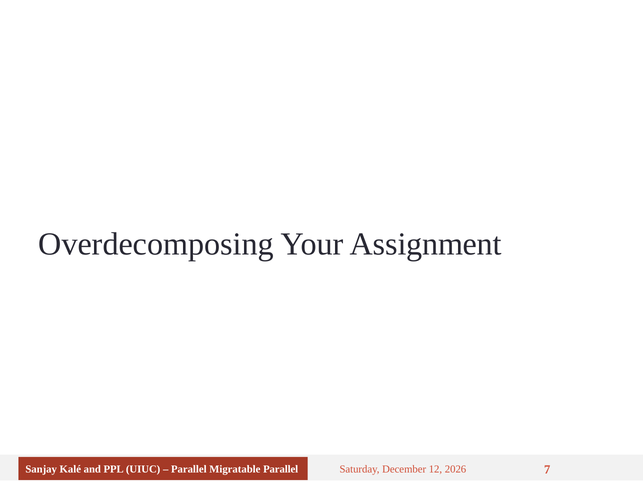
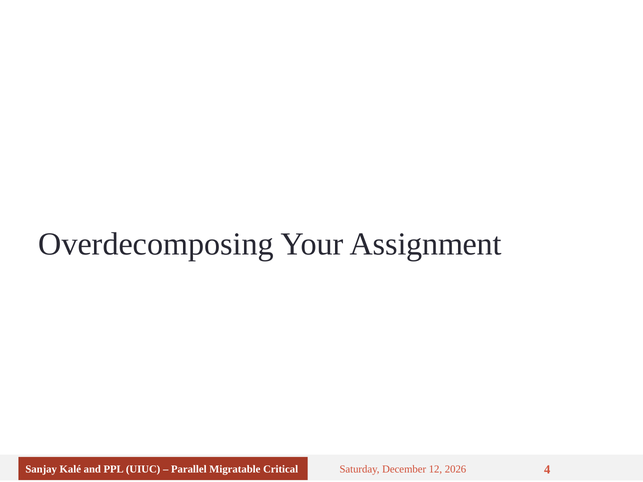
Migratable Parallel: Parallel -> Critical (281, 469)
7: 7 -> 4 (547, 470)
